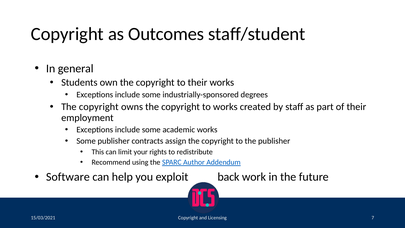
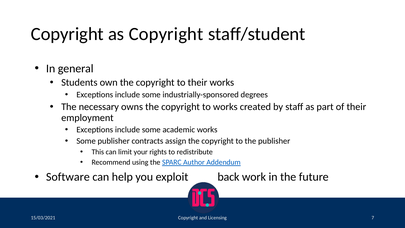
as Outcomes: Outcomes -> Copyright (166, 34)
copyright: copyright -> necessary (99, 107)
